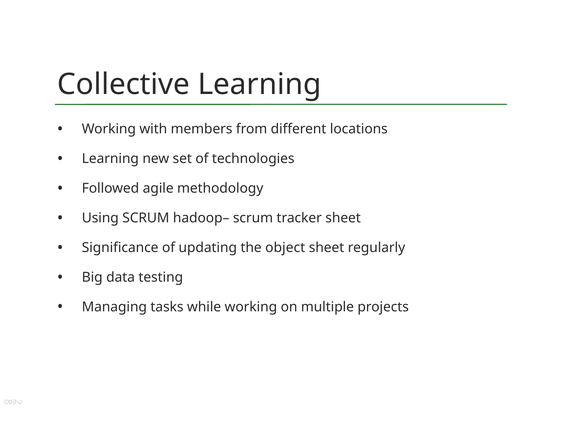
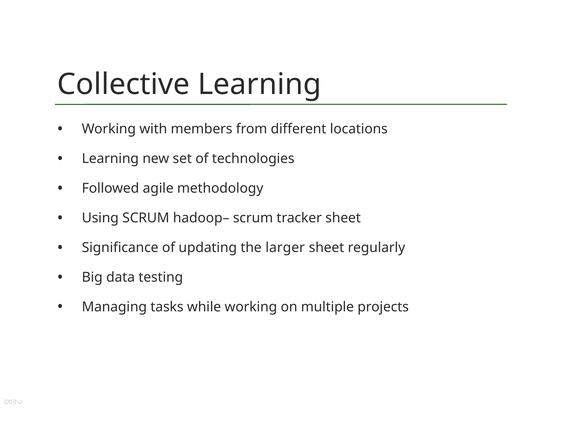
object: object -> larger (285, 247)
